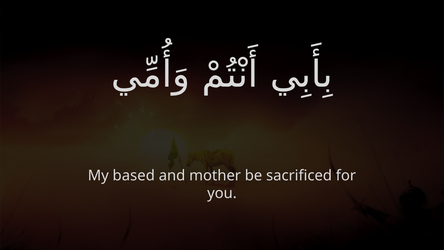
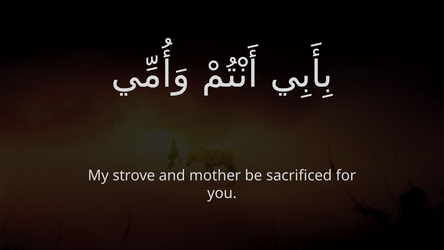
based: based -> strove (134, 175)
